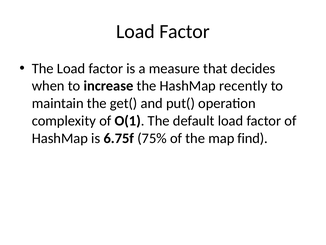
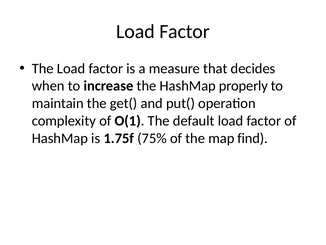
recently: recently -> properly (243, 86)
6.75f: 6.75f -> 1.75f (119, 138)
